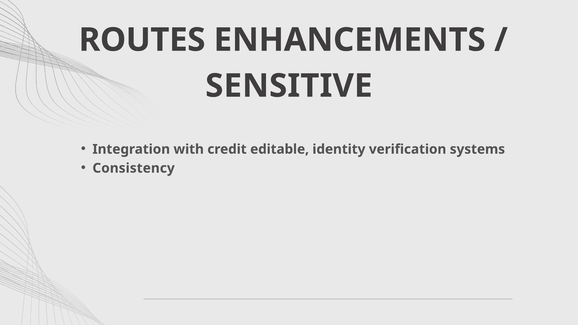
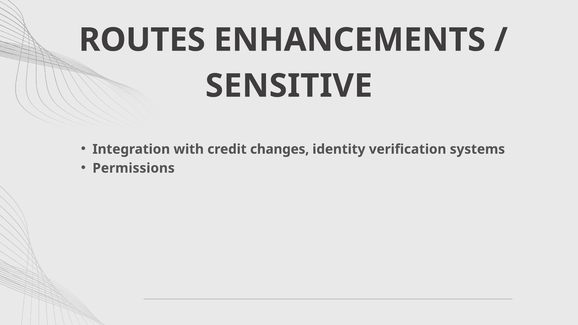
editable: editable -> changes (280, 149)
Consistency: Consistency -> Permissions (134, 168)
